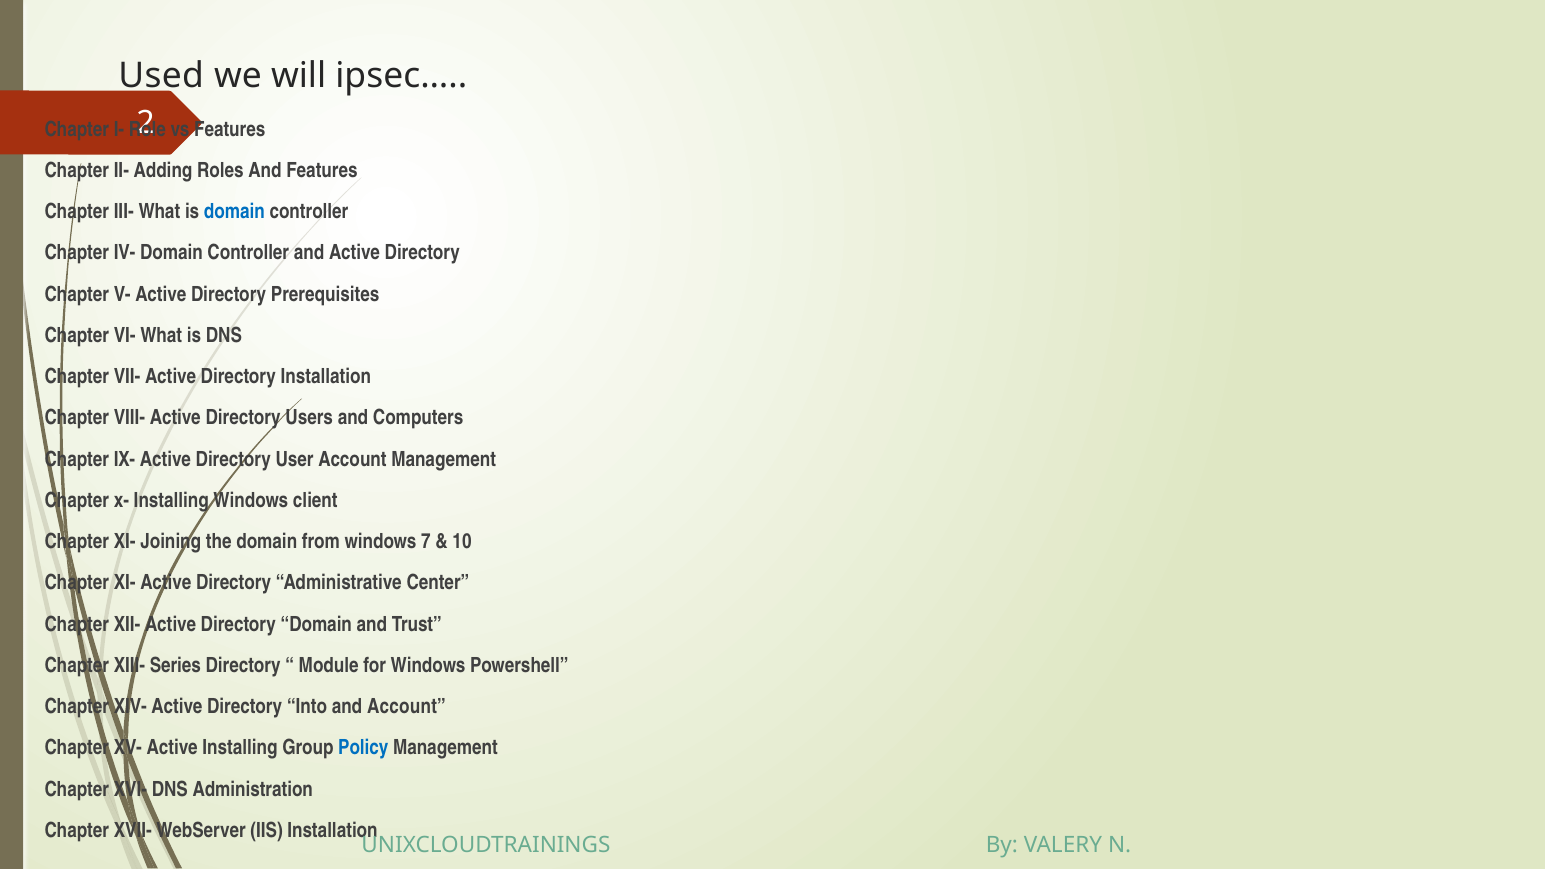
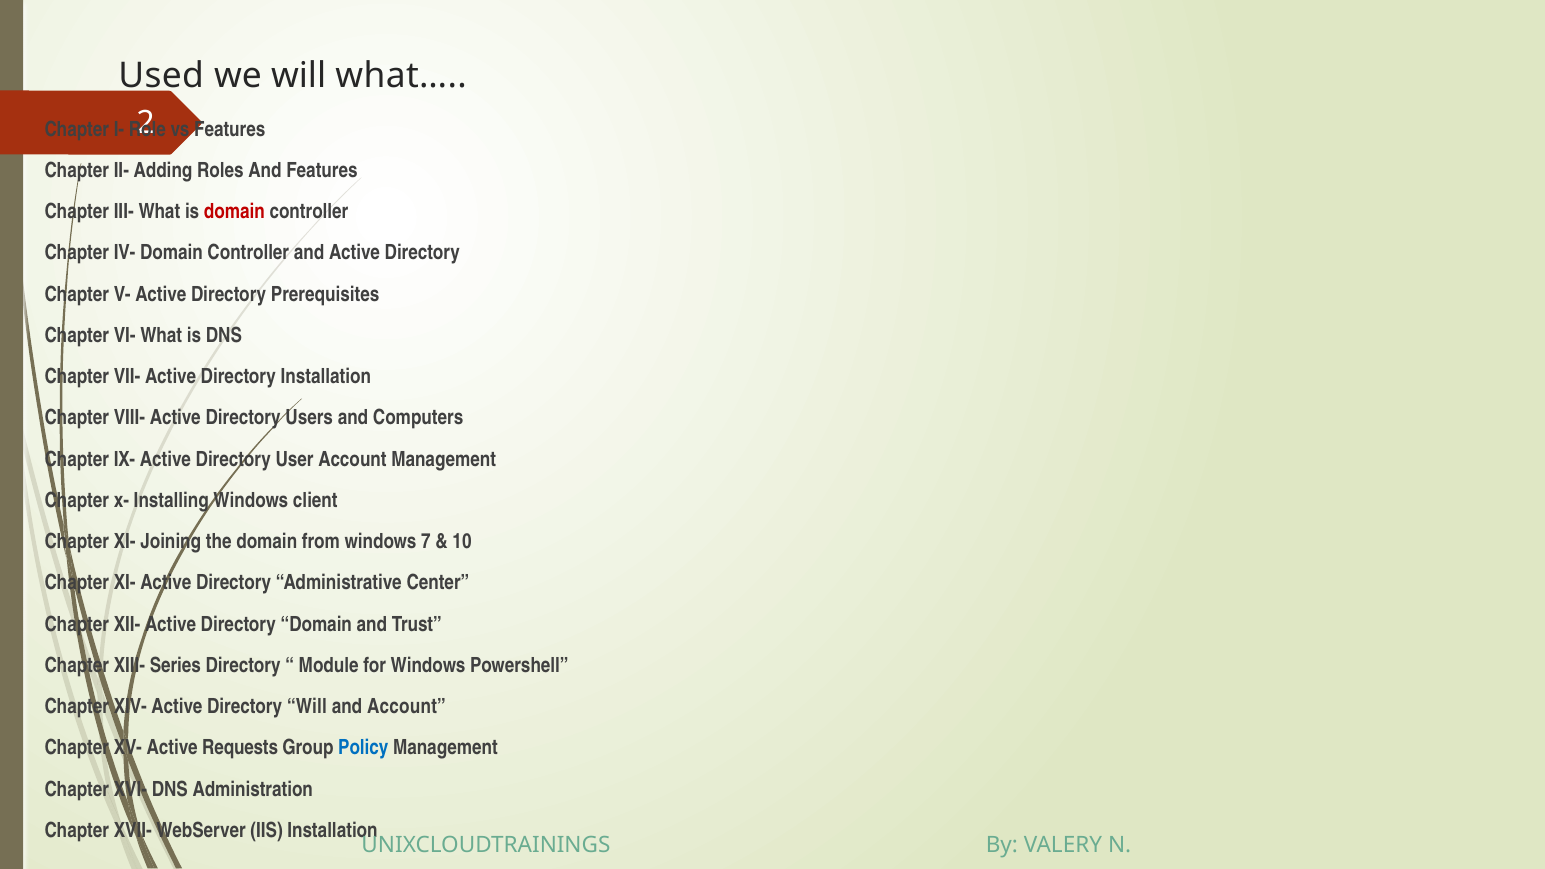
ipsec…: ipsec… -> what… (401, 76)
domain colour: blue -> red (234, 212)
Directory Into: Into -> Will (307, 707)
Active Installing: Installing -> Requests (240, 748)
